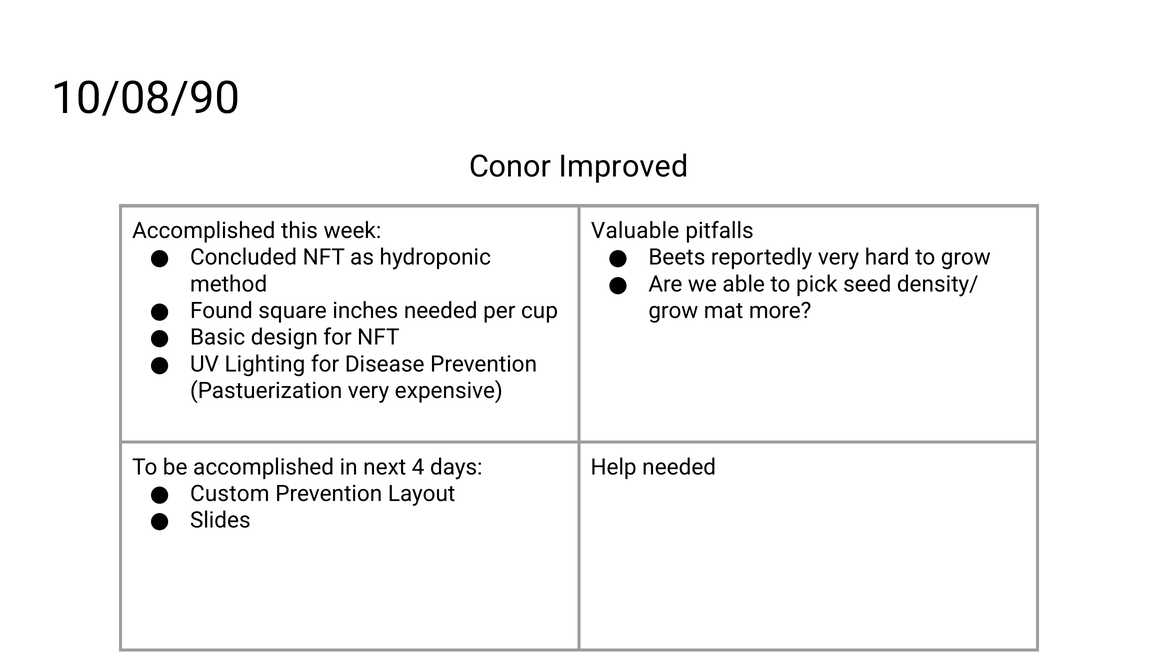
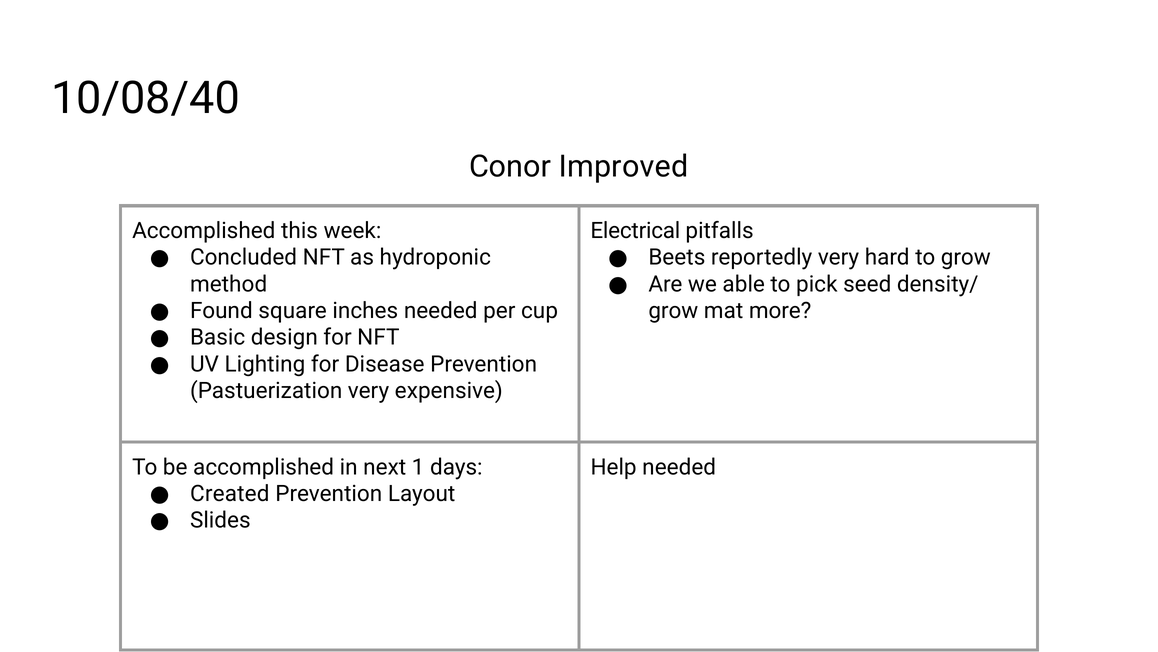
10/08/90: 10/08/90 -> 10/08/40 (145, 98)
Valuable: Valuable -> Electrical (635, 231)
4: 4 -> 1 (418, 467)
Custom: Custom -> Created (230, 493)
